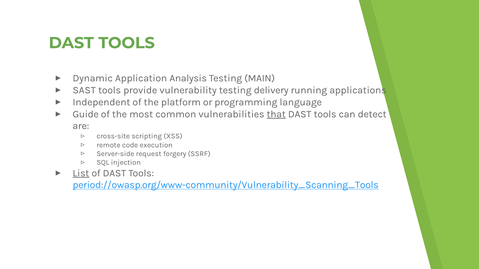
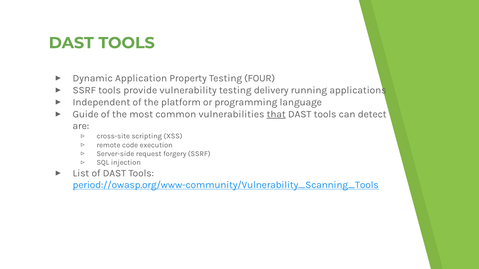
Analysis: Analysis -> Property (188, 78)
MAIN: MAIN -> FOUR (260, 78)
SAST: SAST -> SSRF (84, 90)
List underline: present -> none (81, 173)
